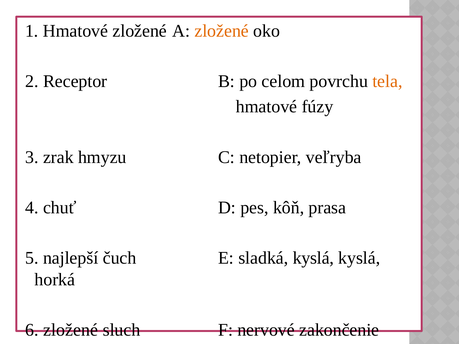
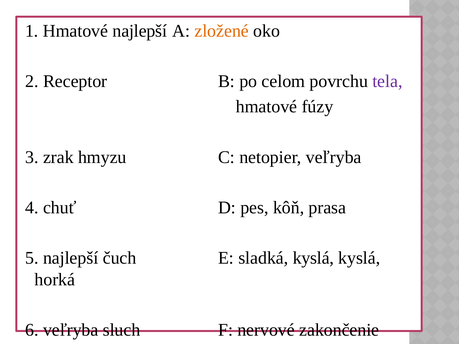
Hmatové zložené: zložené -> najlepší (140, 31)
tela colour: orange -> purple (387, 81)
6 zložené: zložené -> veľryba (71, 330)
